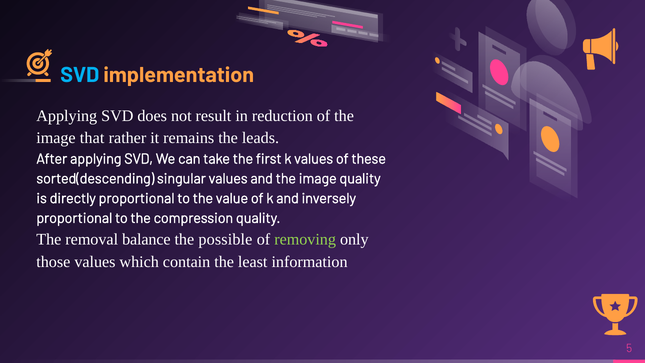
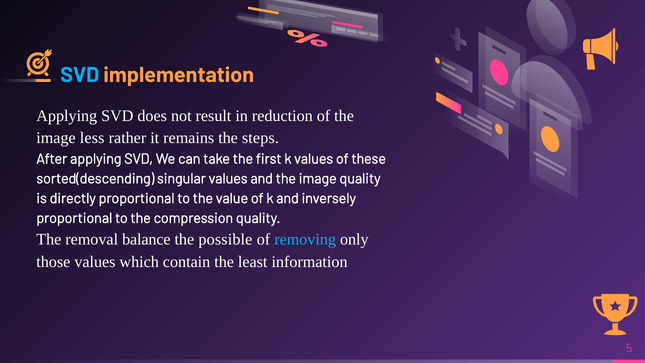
that: that -> less (92, 138)
leads: leads -> steps (260, 138)
removing colour: light green -> light blue (305, 239)
